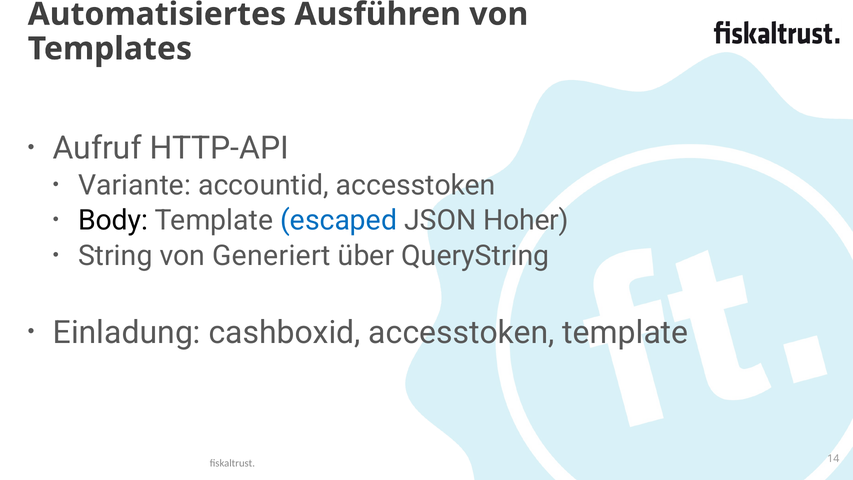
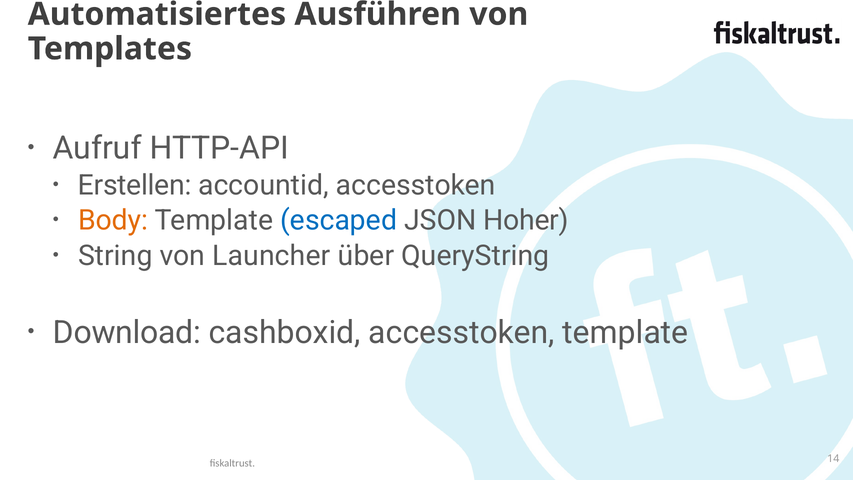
Variante: Variante -> Erstellen (135, 185)
Body colour: black -> orange (113, 221)
Generiert: Generiert -> Launcher (271, 256)
Einladung: Einladung -> Download (127, 332)
